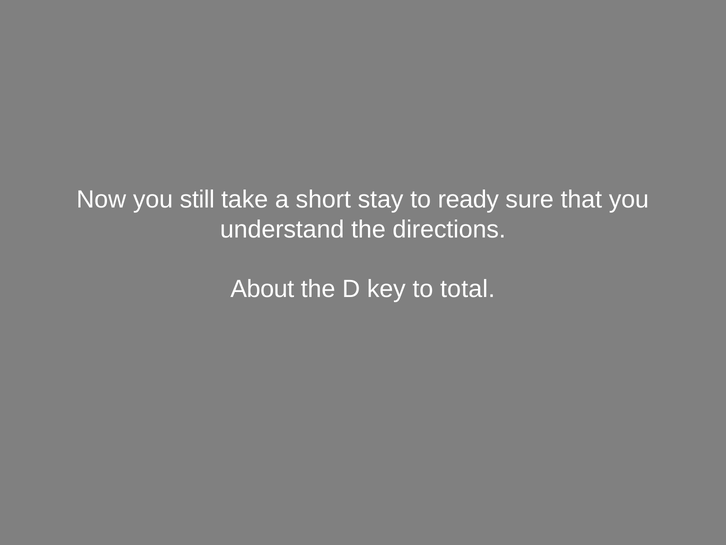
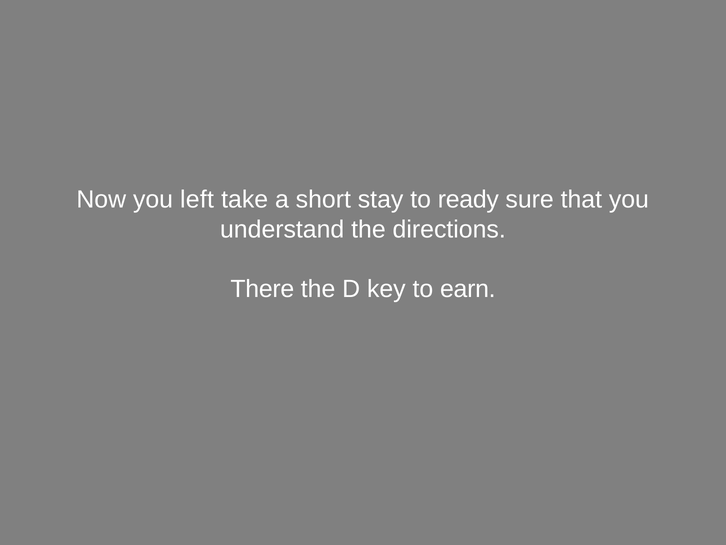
still: still -> left (197, 199)
About: About -> There (262, 289)
total: total -> earn (468, 289)
